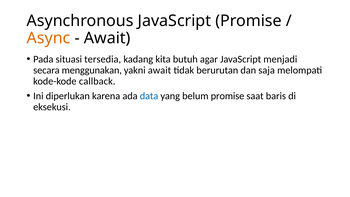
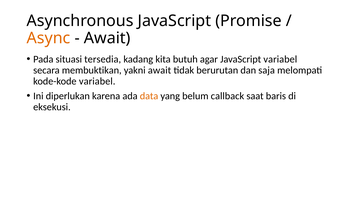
JavaScript menjadi: menjadi -> variabel (280, 59)
menggunakan: menggunakan -> membuktikan (92, 70)
kode-kode callback: callback -> variabel (97, 81)
data colour: blue -> orange (149, 96)
belum promise: promise -> callback (227, 96)
